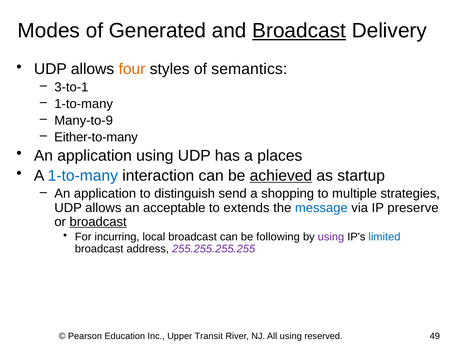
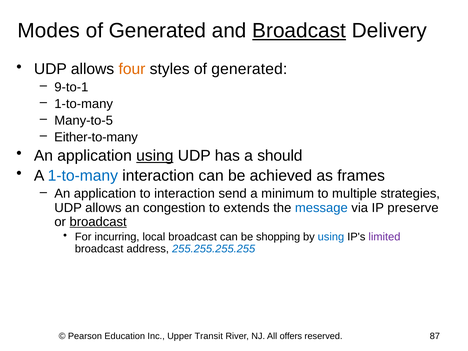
styles of semantics: semantics -> generated (249, 69)
3-to-1: 3-to-1 -> 9-to-1 (71, 87)
Many-to-9: Many-to-9 -> Many-to-5 (84, 121)
using underline: none -> present (155, 156)
places: places -> should (280, 156)
achieved underline: present -> none (281, 176)
startup: startup -> frames (361, 176)
to distinguish: distinguish -> interaction (185, 194)
shopping: shopping -> minimum (288, 194)
acceptable: acceptable -> congestion (174, 208)
following: following -> shopping (278, 237)
using colour: purple -> blue (331, 237)
limited colour: blue -> purple (384, 237)
255.255.255.255 colour: purple -> blue (214, 249)
All using: using -> offers (291, 336)
49: 49 -> 87 (435, 336)
